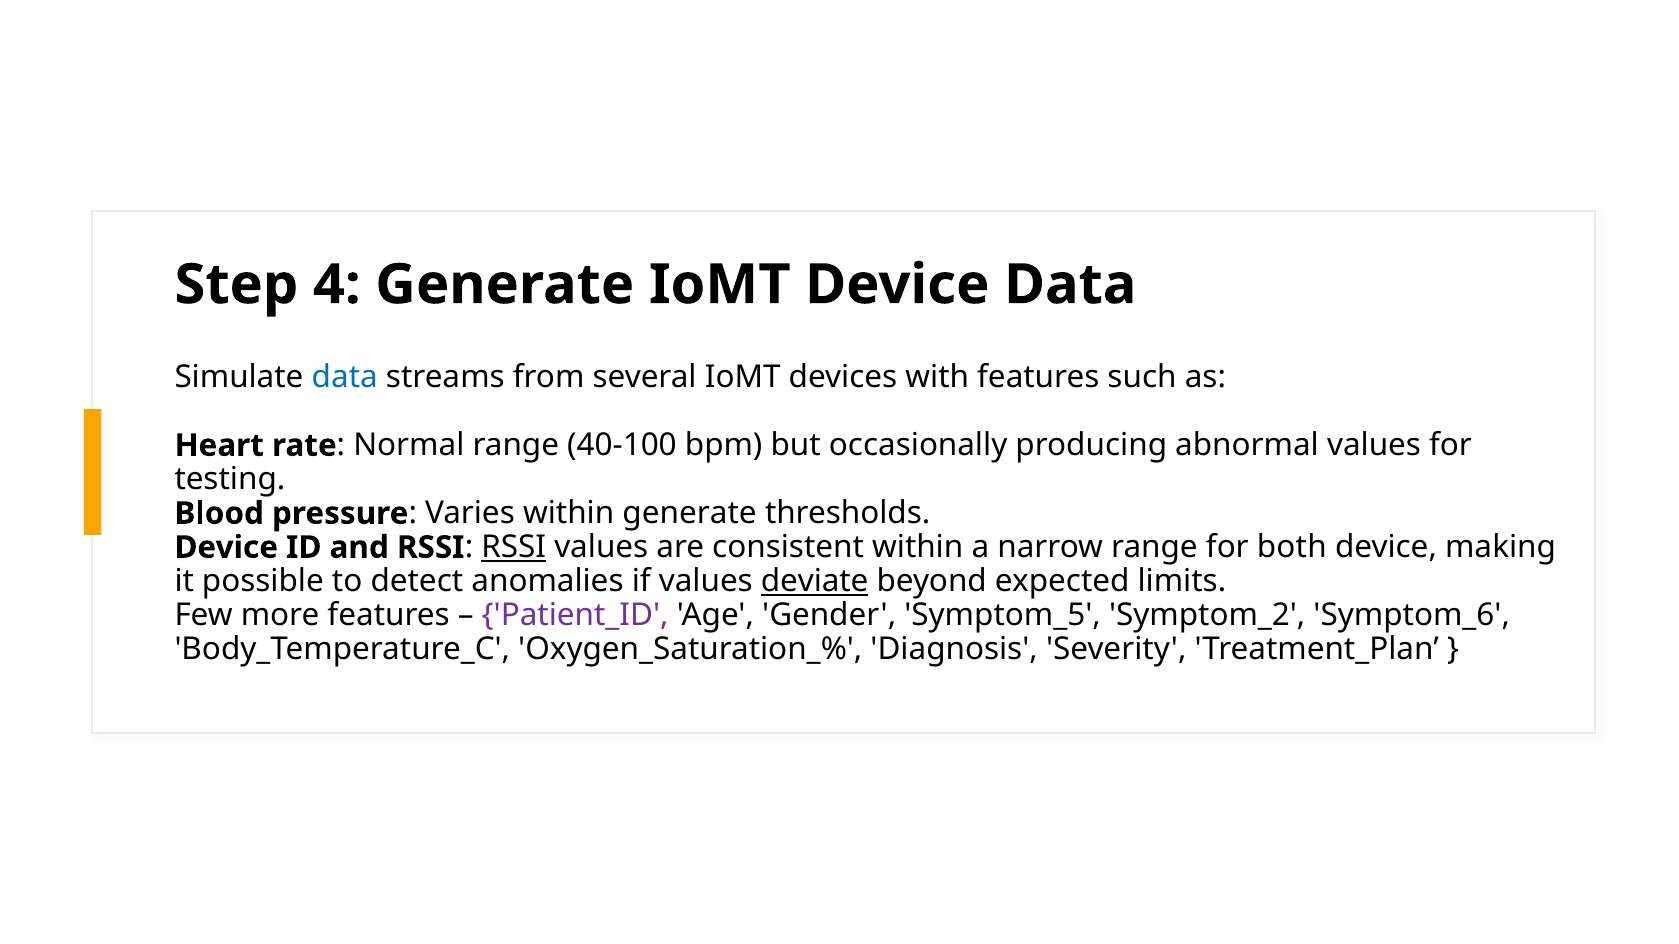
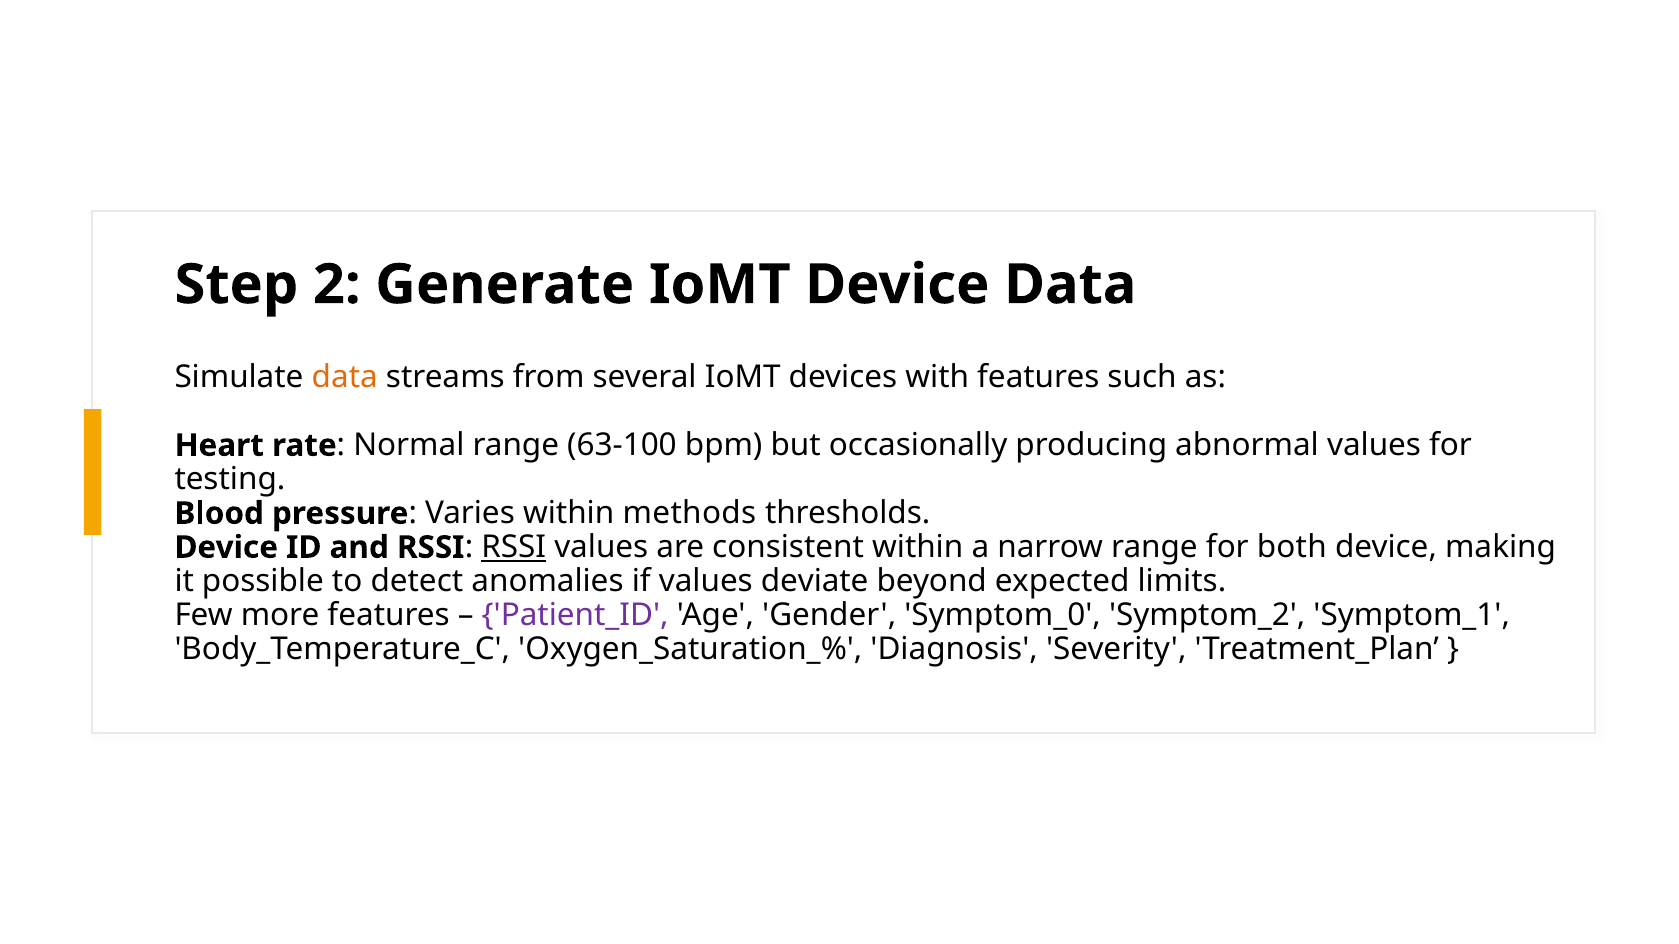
4: 4 -> 2 (337, 285)
data colour: blue -> orange (345, 378)
40-100: 40-100 -> 63-100 (622, 446)
within generate: generate -> methods (689, 514)
deviate underline: present -> none (815, 582)
Symptom_5: Symptom_5 -> Symptom_0 (1003, 616)
Symptom_6: Symptom_6 -> Symptom_1 (1412, 616)
